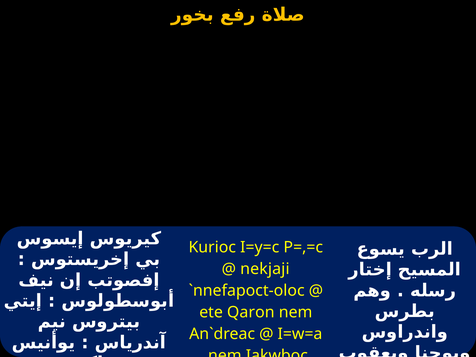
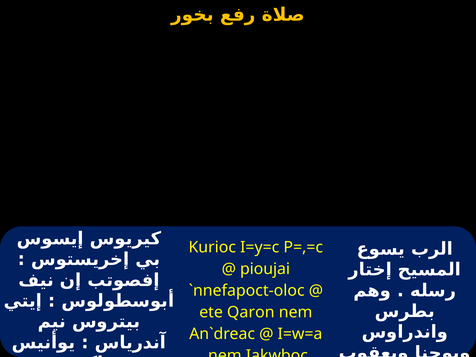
nekjaji: nekjaji -> pioujai (265, 269)
